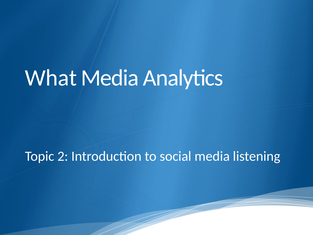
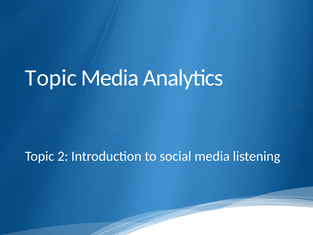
What: What -> Topic (51, 78)
